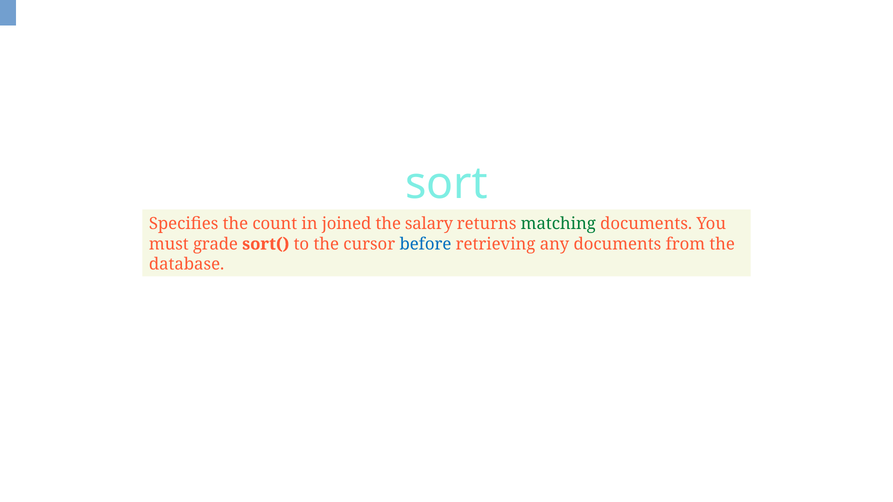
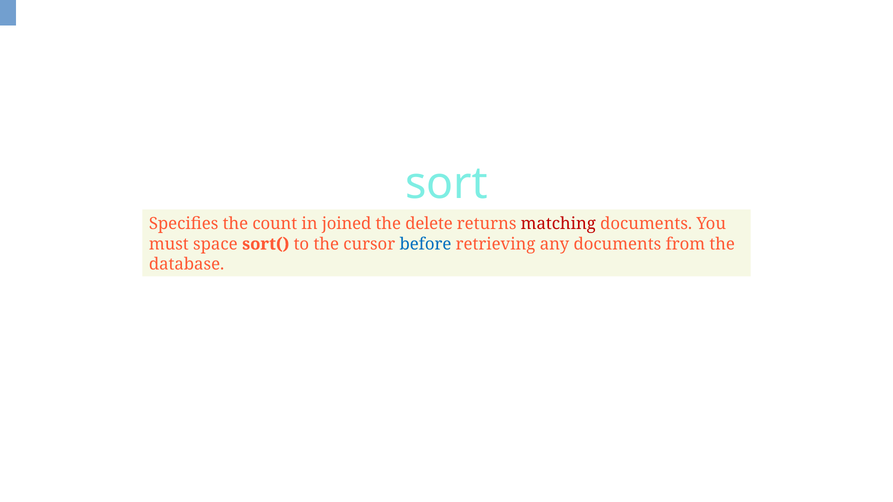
salary: salary -> delete (429, 224)
matching colour: green -> red (558, 224)
grade: grade -> space (215, 244)
